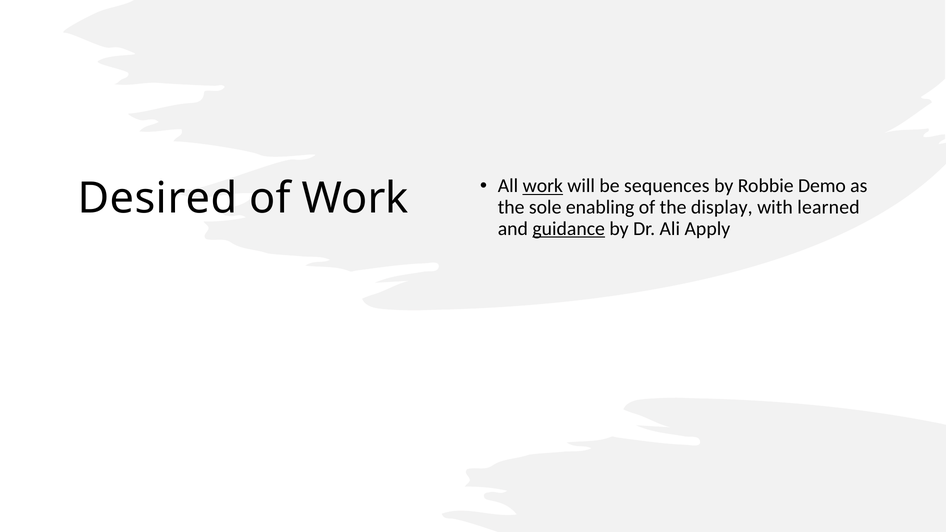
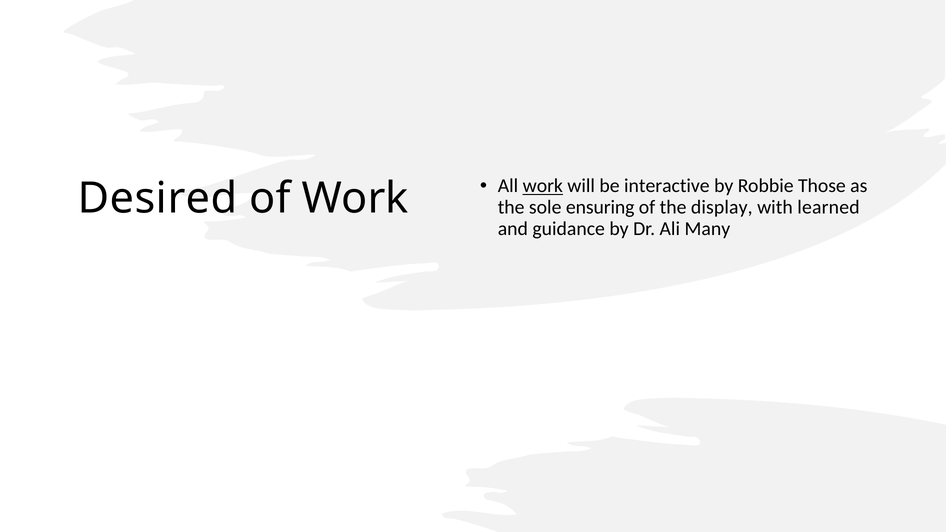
sequences: sequences -> interactive (667, 186)
Demo: Demo -> Those (822, 186)
enabling: enabling -> ensuring (600, 207)
guidance underline: present -> none (569, 229)
Apply: Apply -> Many (707, 229)
